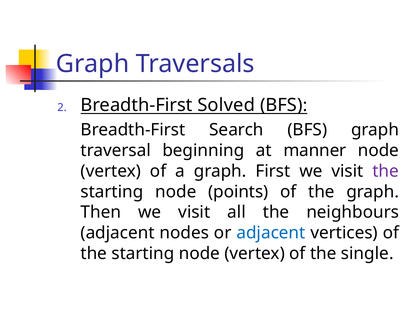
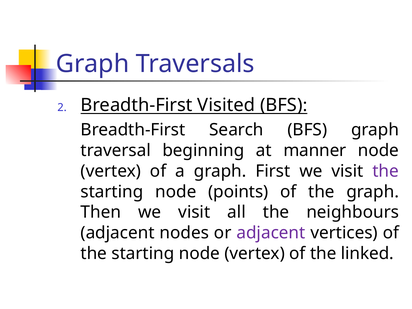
Solved: Solved -> Visited (226, 105)
adjacent colour: blue -> purple (271, 233)
single: single -> linked (367, 253)
